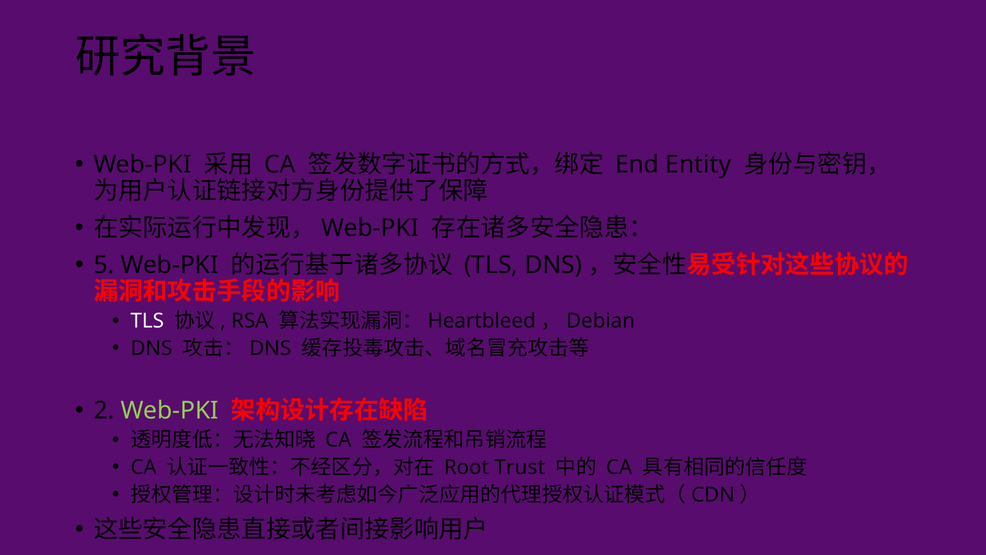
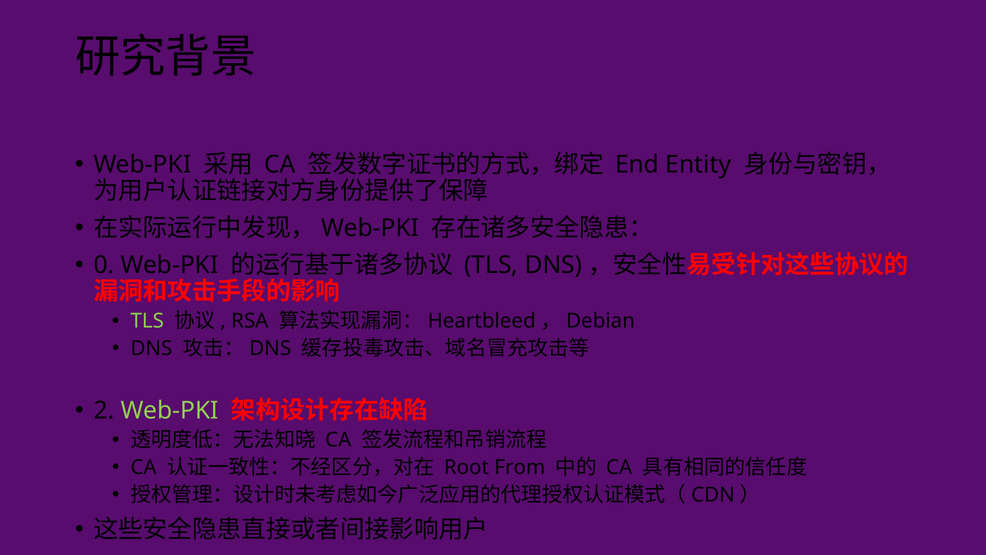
5: 5 -> 0 (104, 265)
TLS colour: white -> light green (147, 321)
Trust: Trust -> From (520, 467)
